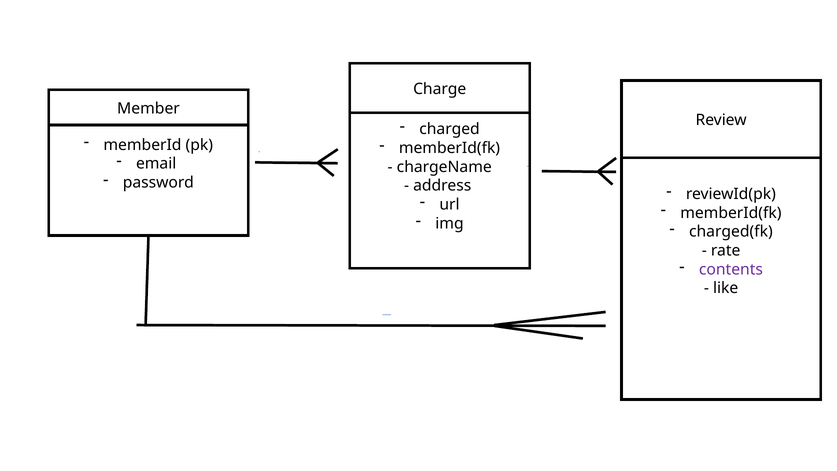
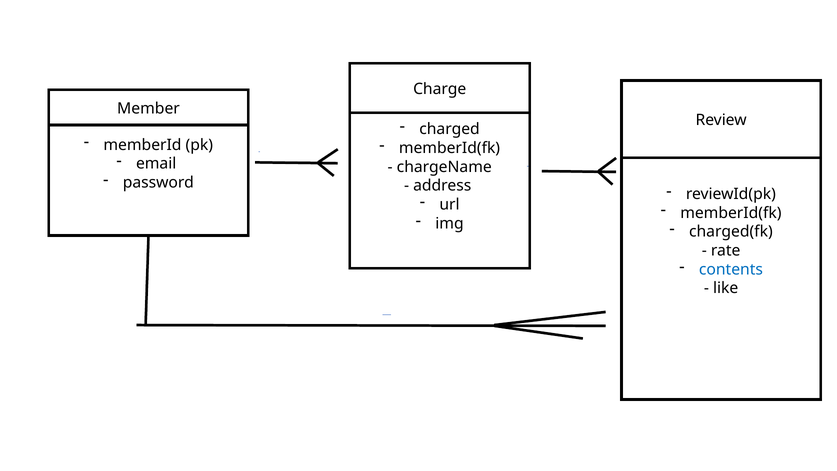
contents colour: purple -> blue (731, 269)
